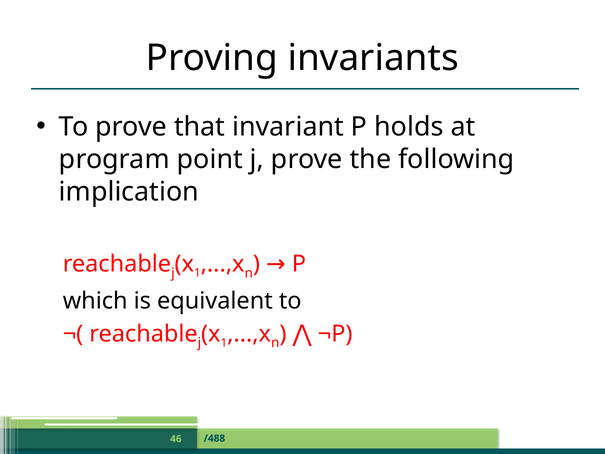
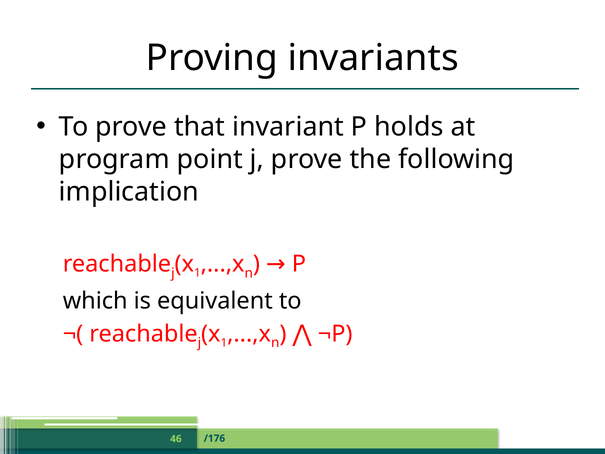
/488: /488 -> /176 (214, 438)
